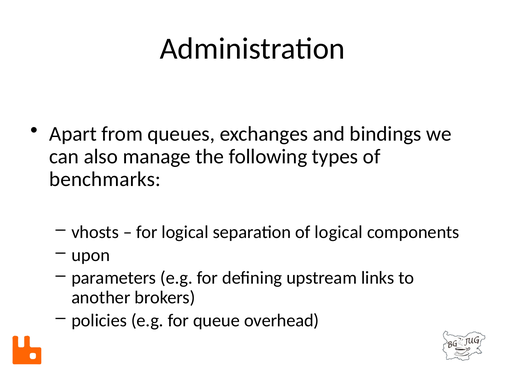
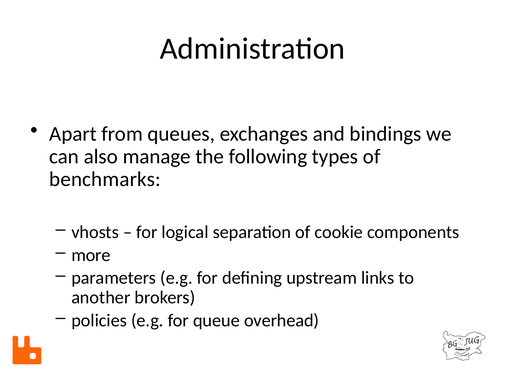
of logical: logical -> cookie (339, 233)
upon: upon -> more (91, 256)
